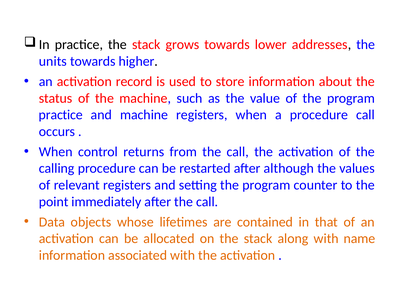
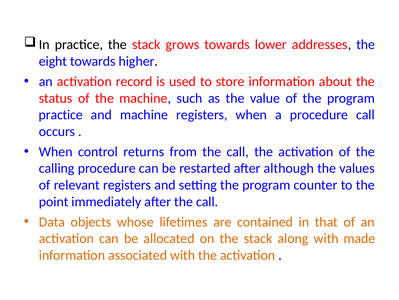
units: units -> eight (53, 61)
name: name -> made (359, 238)
